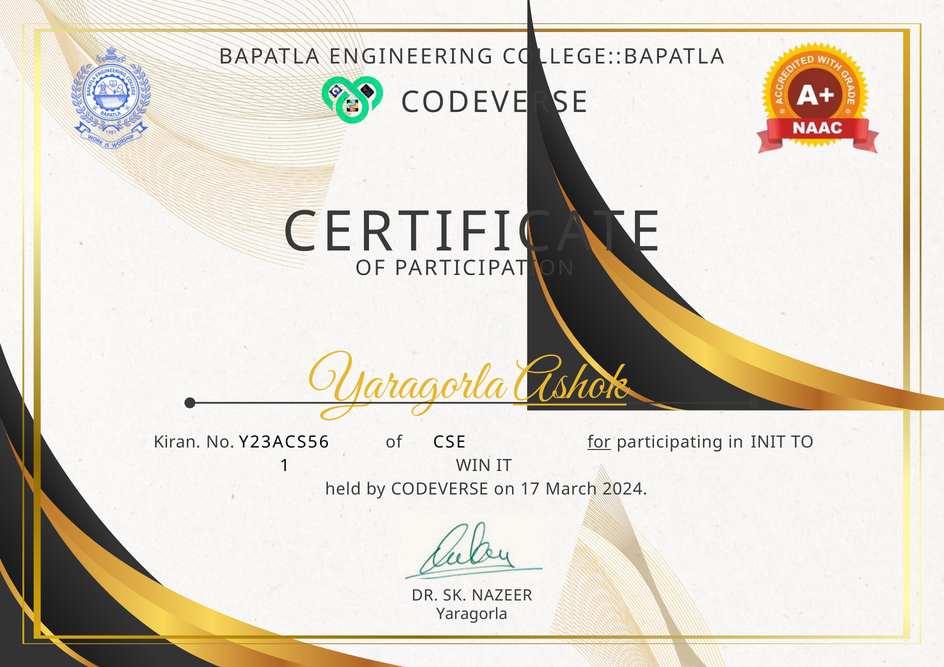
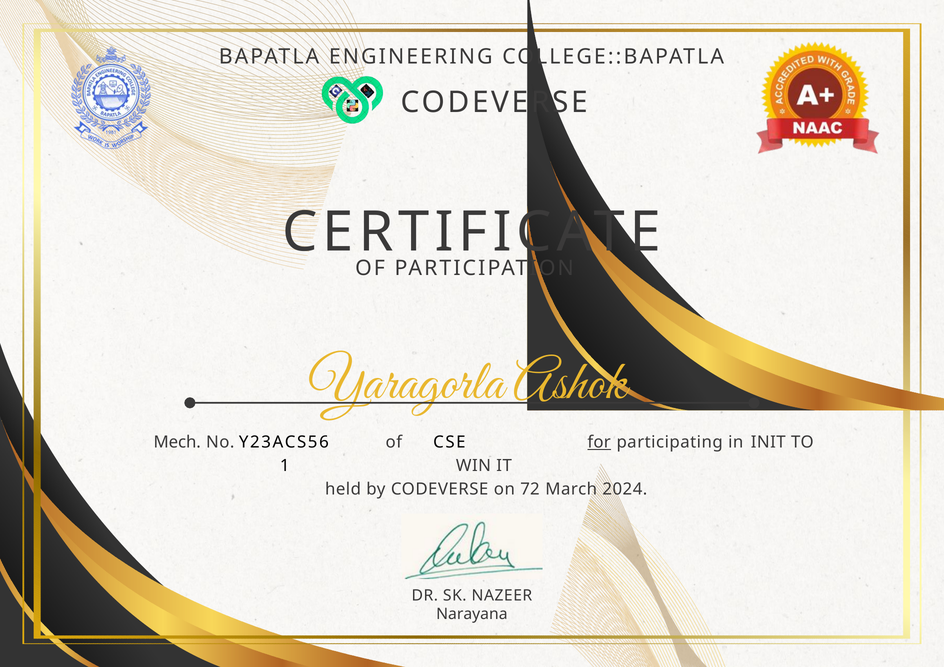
Ashok underline: present -> none (570, 380)
Kiran: Kiran -> Mech (177, 442)
17: 17 -> 72 (530, 489)
Yaragorla: Yaragorla -> Narayana (472, 614)
